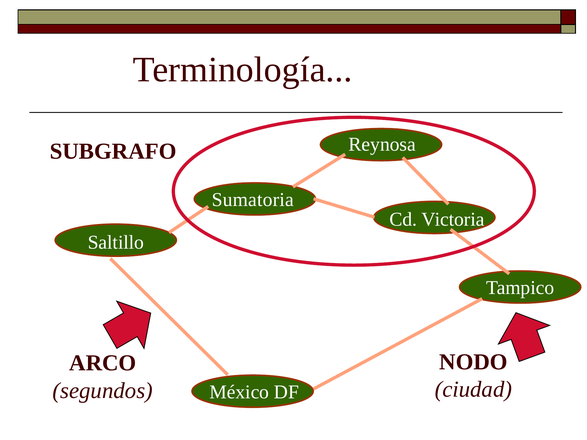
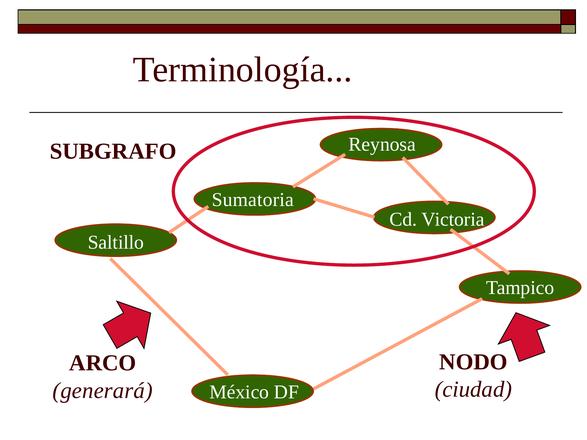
segundos: segundos -> generará (103, 391)
